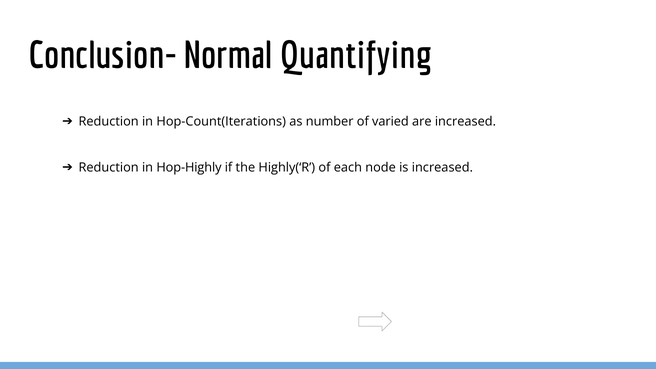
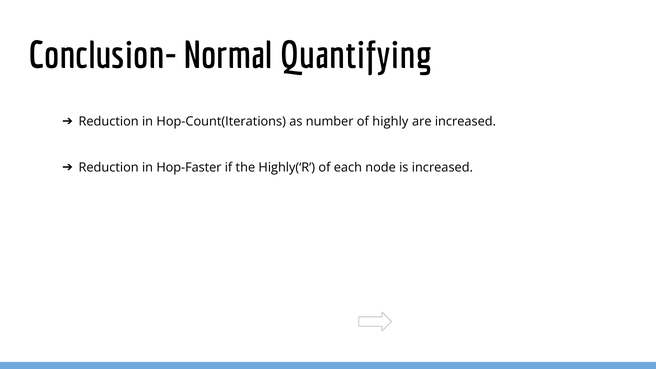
varied: varied -> highly (390, 121)
Hop-Highly: Hop-Highly -> Hop-Faster (189, 167)
